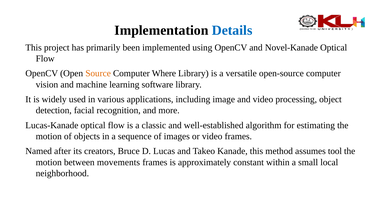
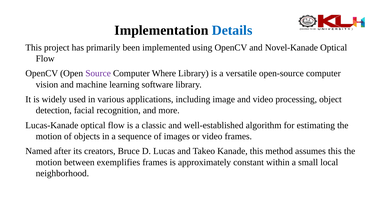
Source colour: orange -> purple (98, 73)
assumes tool: tool -> this (335, 151)
movements: movements -> exemplifies (118, 162)
